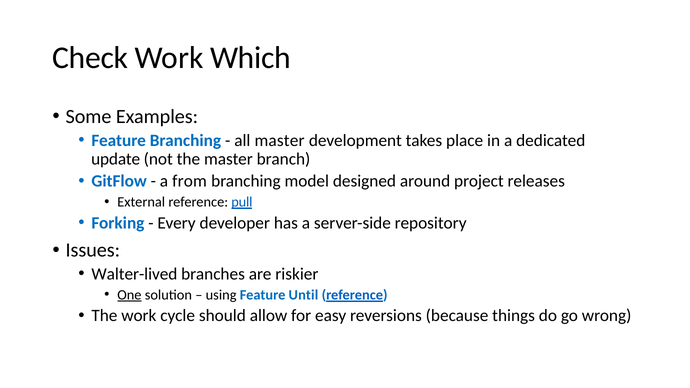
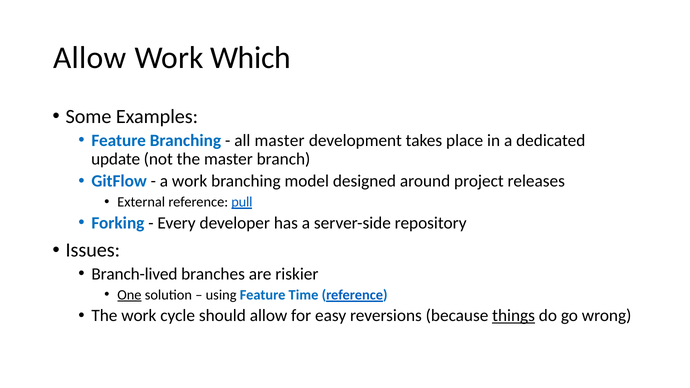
Check: Check -> Allow (90, 58)
a from: from -> work (190, 181)
Walter-lived: Walter-lived -> Branch-lived (134, 274)
Until: Until -> Time (303, 295)
things underline: none -> present (514, 316)
